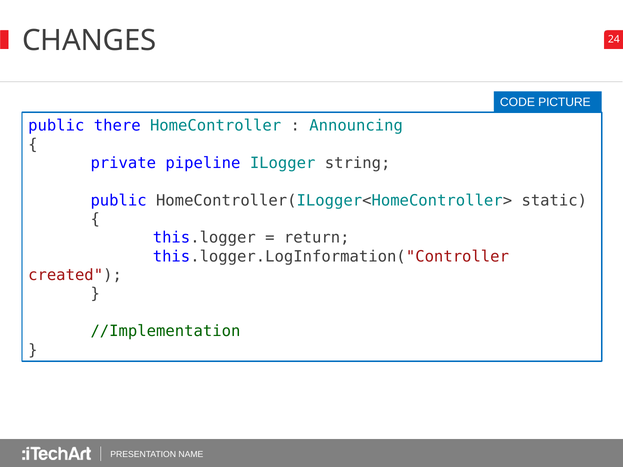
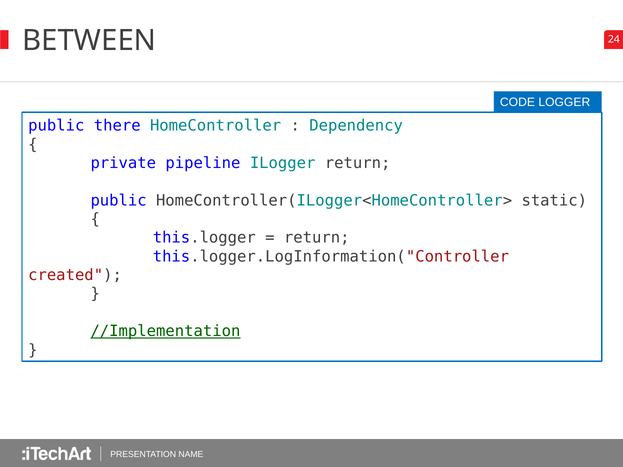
CHANGES: CHANGES -> BETWEEN (89, 41)
PICTURE: PICTURE -> LOGGER (564, 103)
Announcing: Announcing -> Dependency (356, 126)
ILogger string: string -> return (358, 163)
//Implementation underline: none -> present (165, 331)
